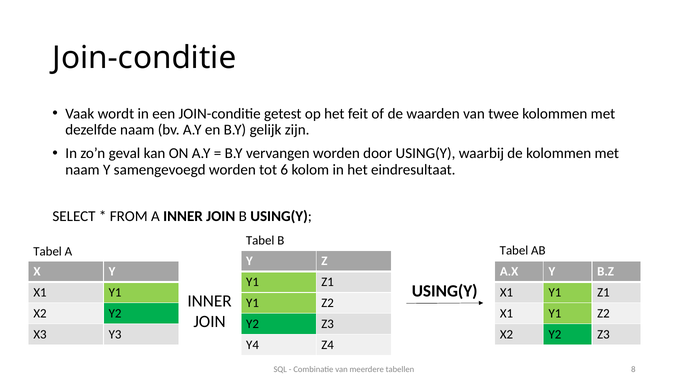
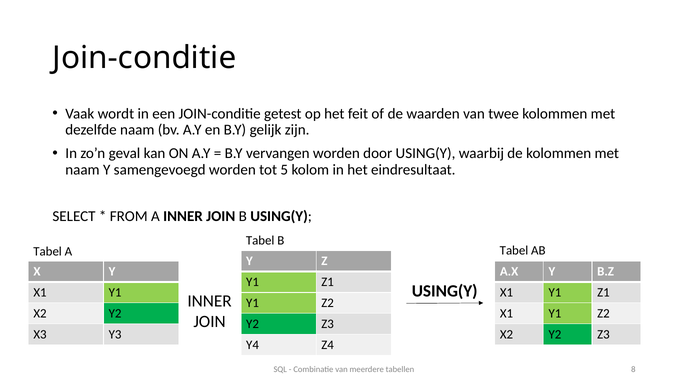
6: 6 -> 5 (284, 170)
